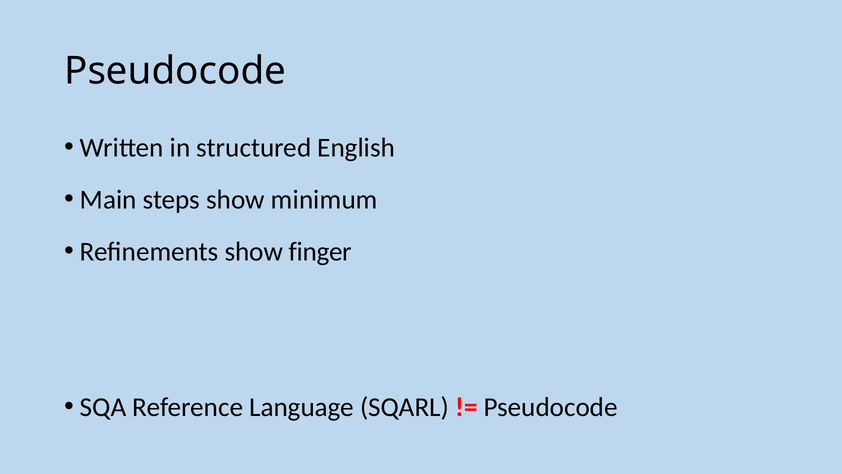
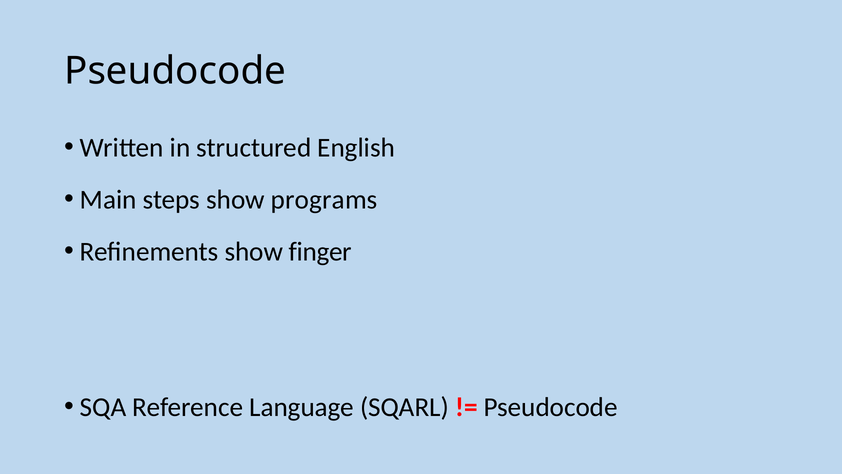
minimum: minimum -> programs (324, 199)
